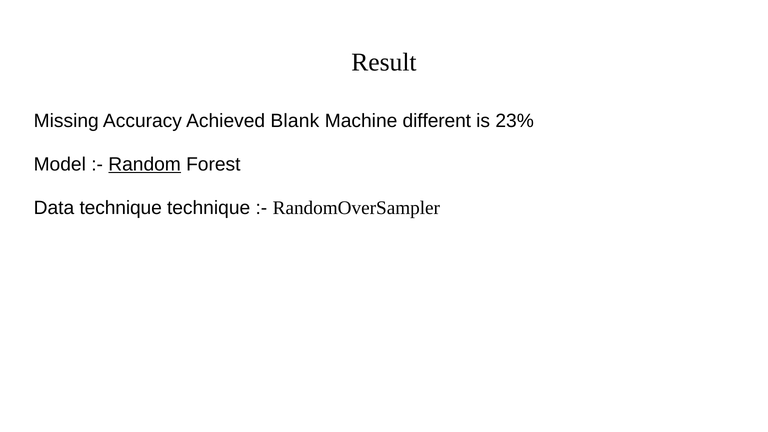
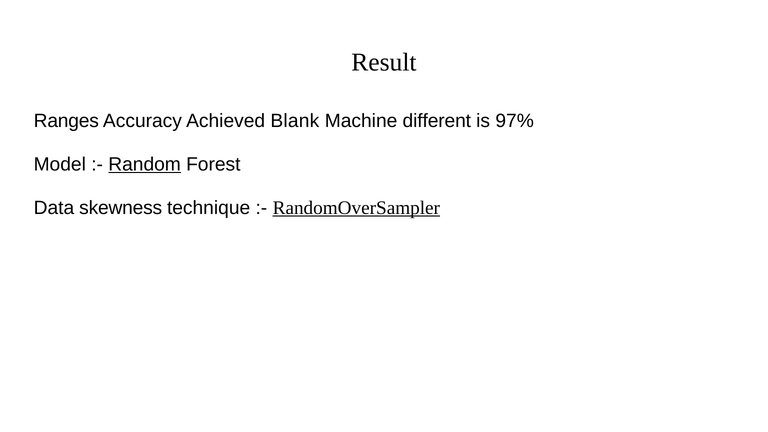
Missing: Missing -> Ranges (66, 121)
23%: 23% -> 97% (515, 121)
Data technique: technique -> skewness (121, 208)
RandomOverSampler underline: none -> present (356, 208)
